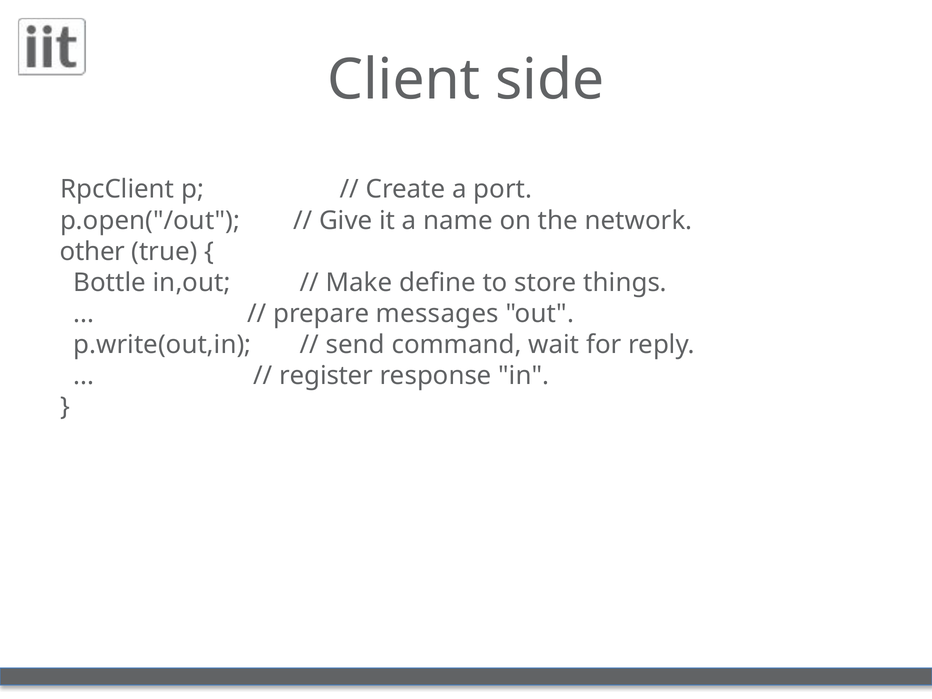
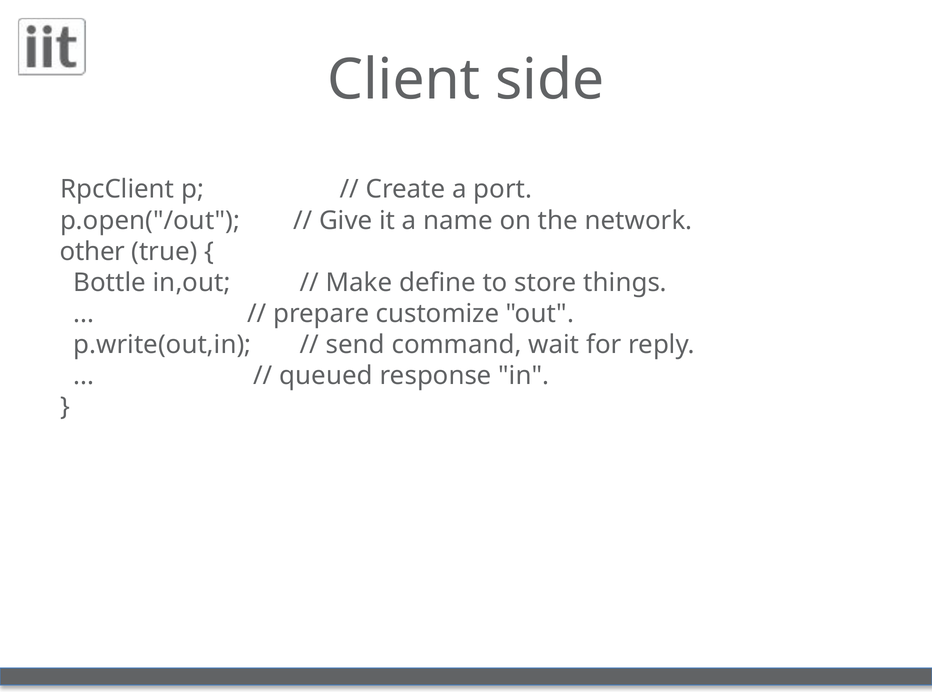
messages: messages -> customize (438, 314)
register: register -> queued (326, 376)
